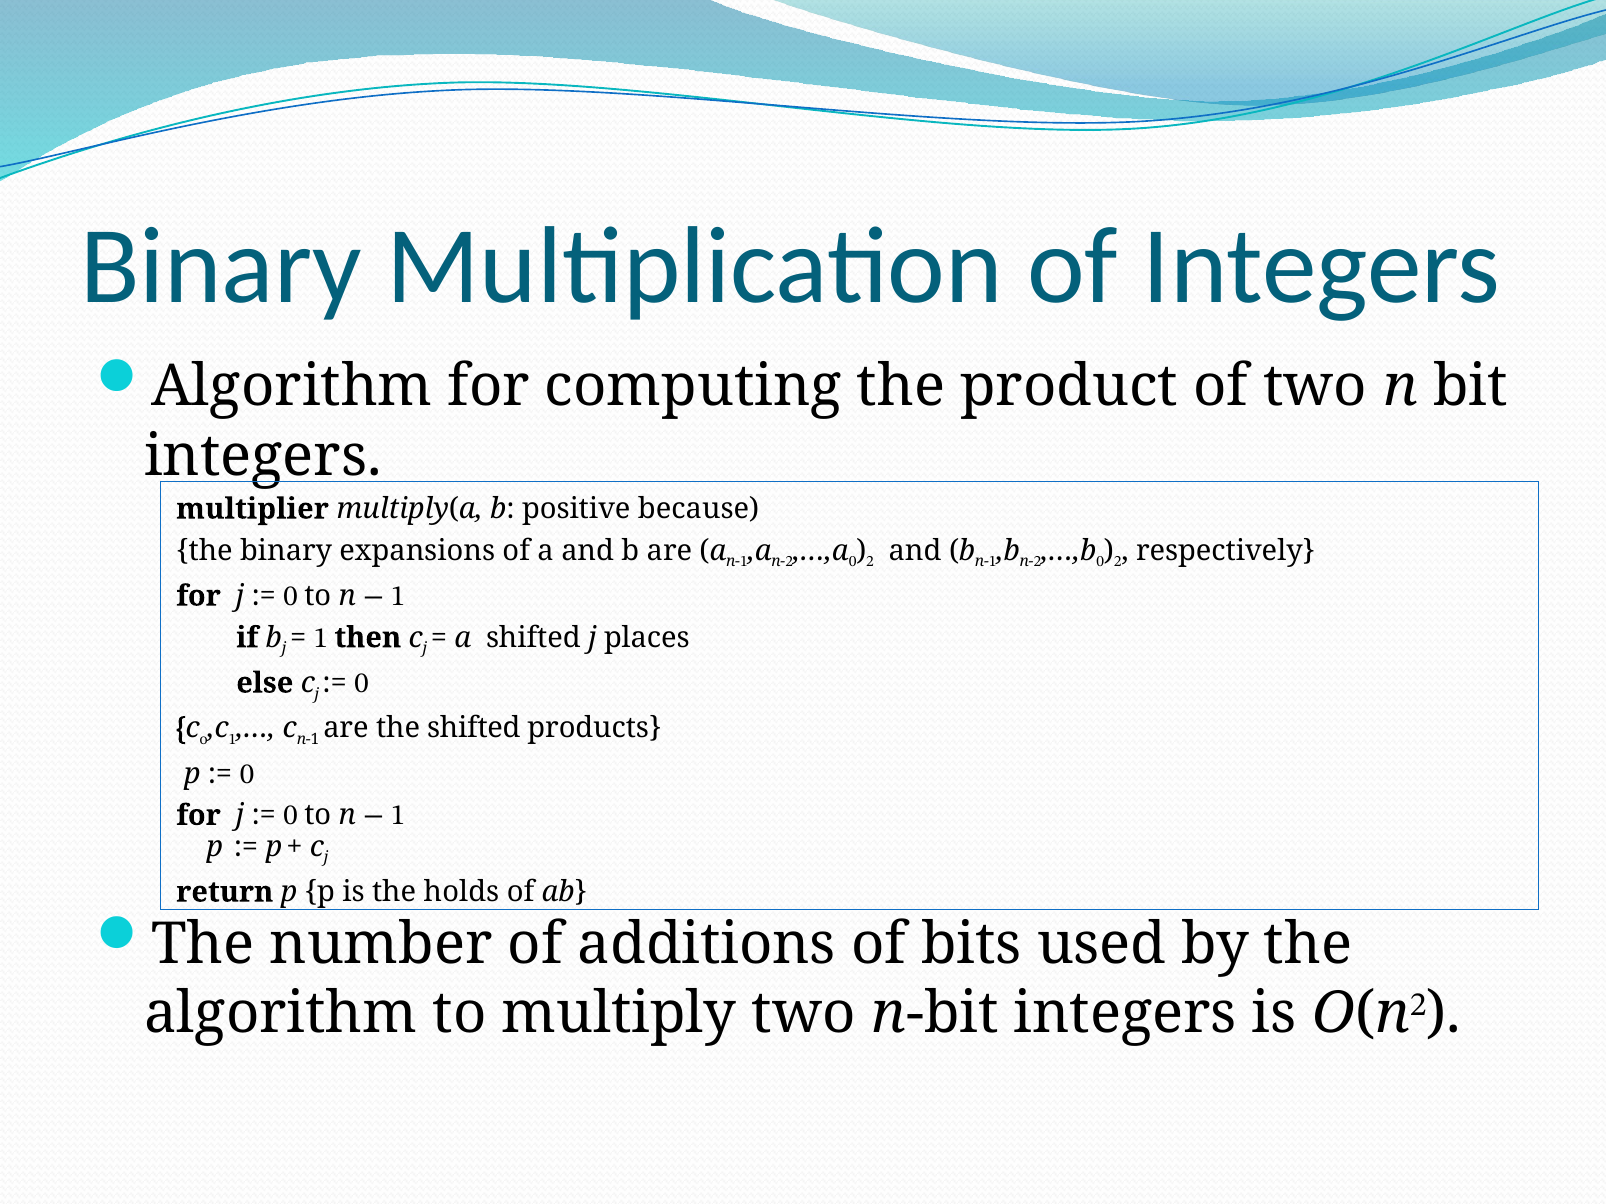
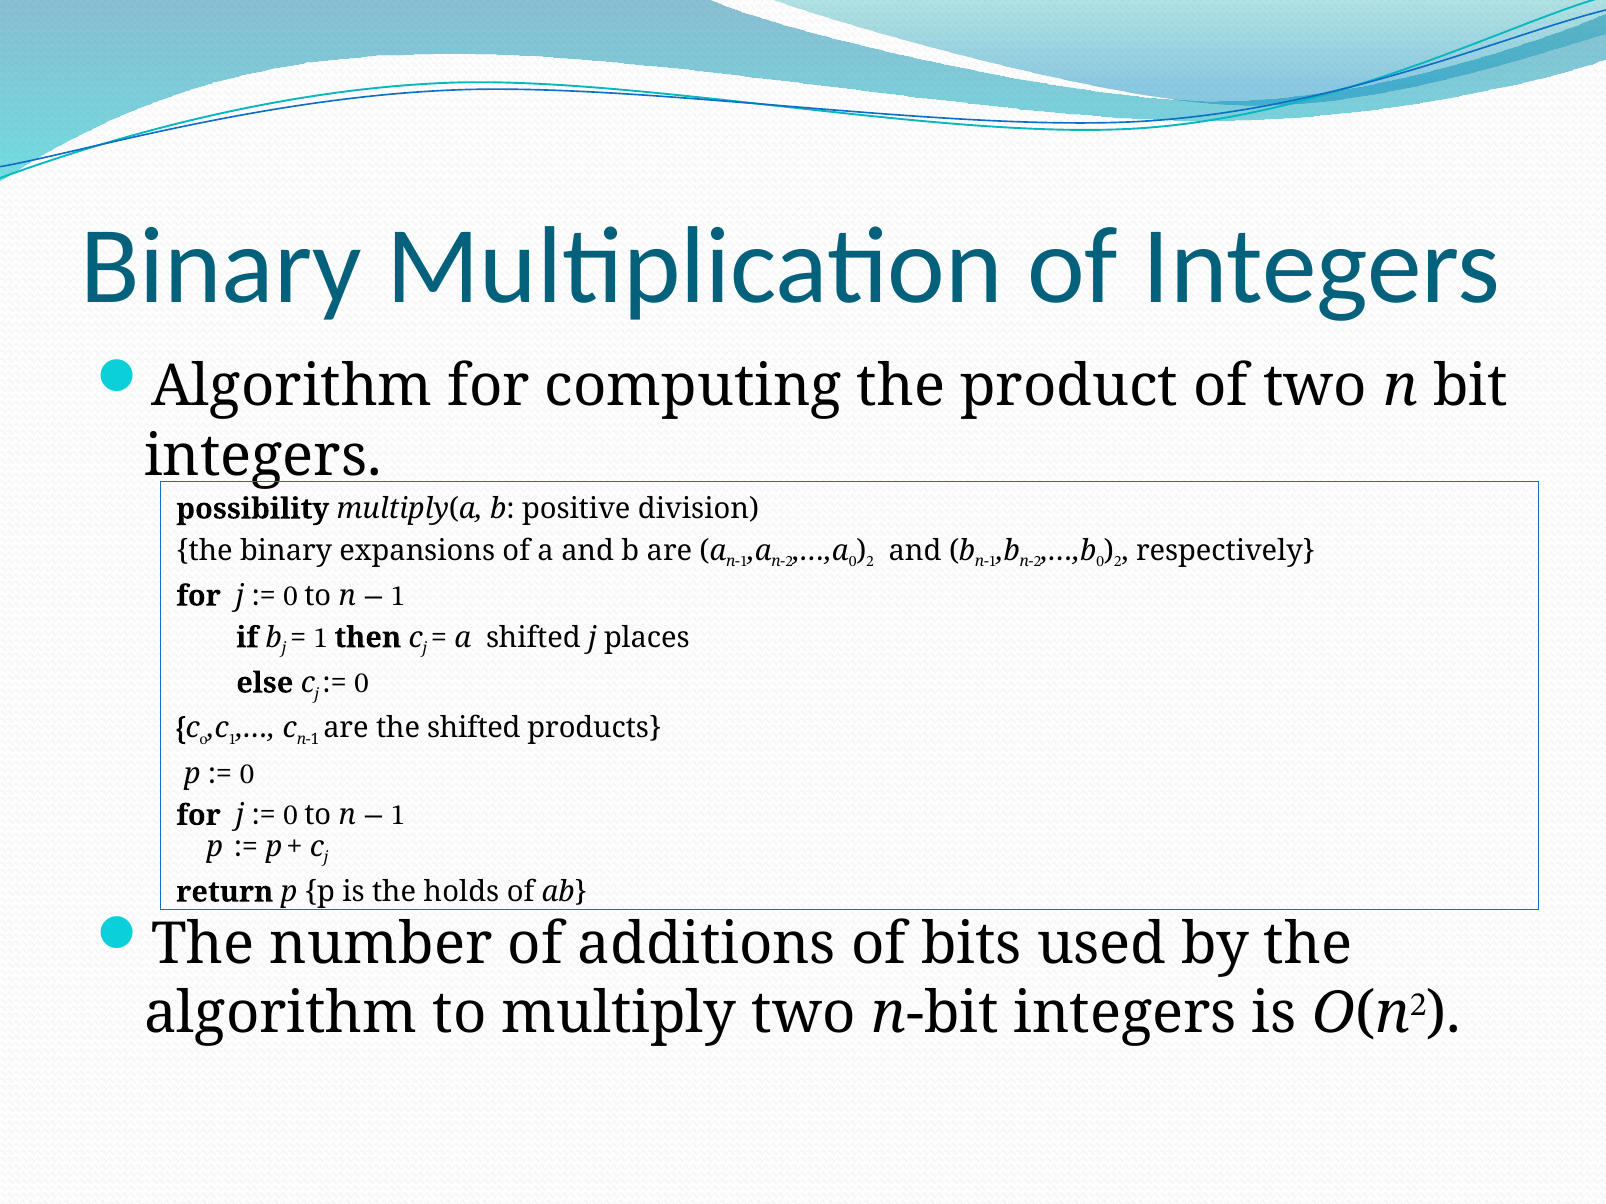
multiplier: multiplier -> possibility (253, 509)
because: because -> division (699, 509)
